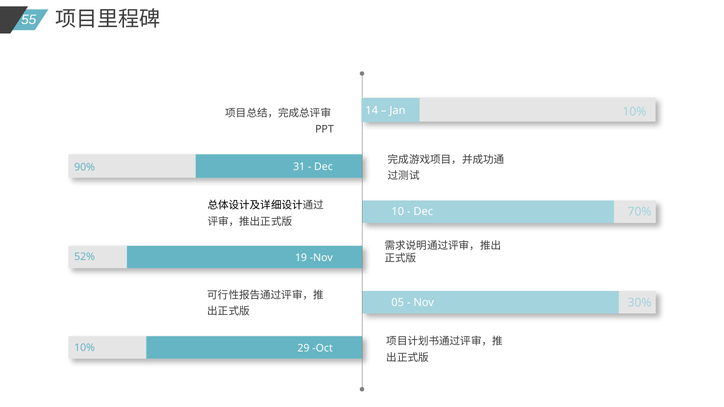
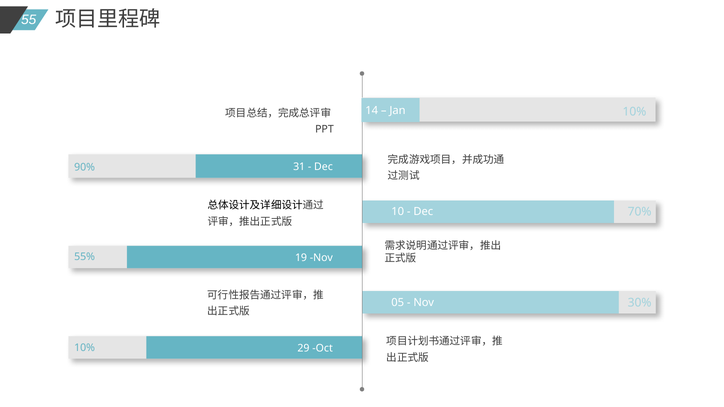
52%: 52% -> 55% (85, 257)
